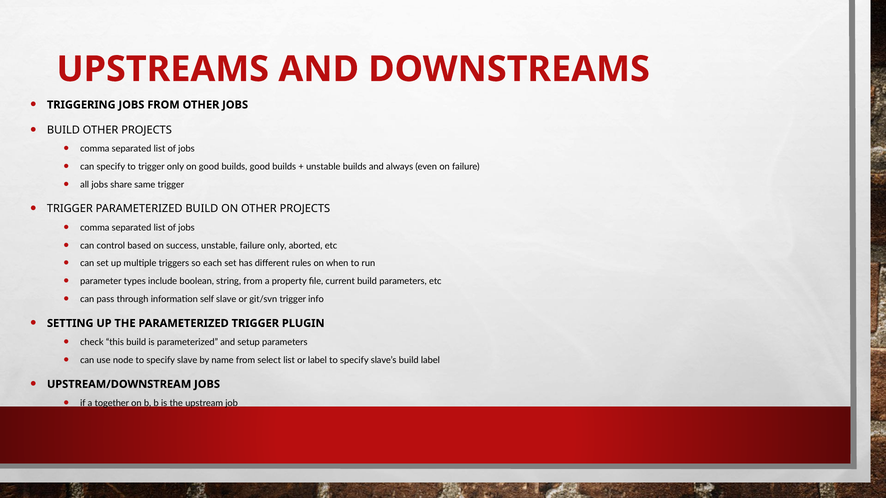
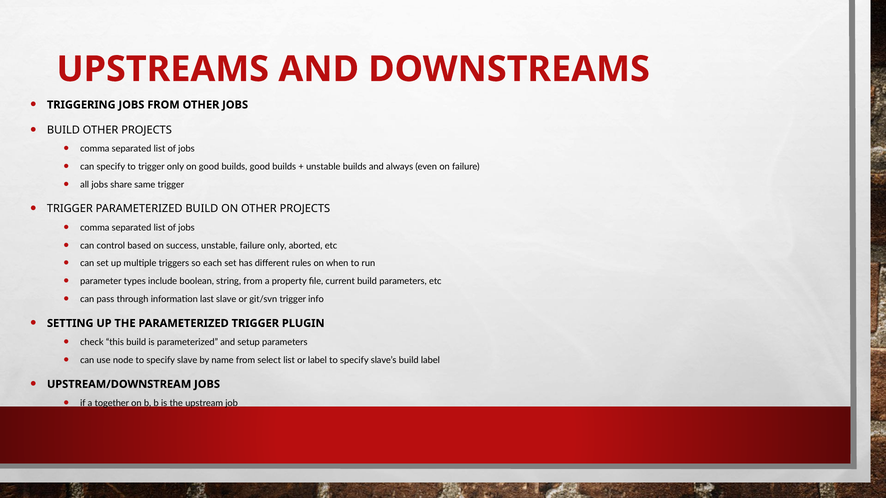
self: self -> last (207, 299)
